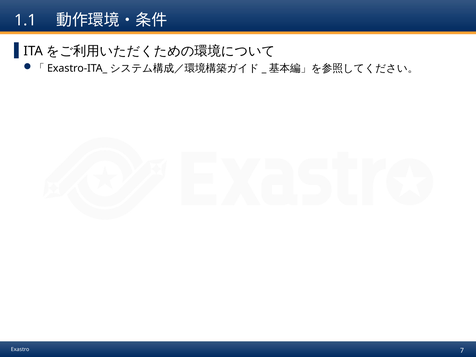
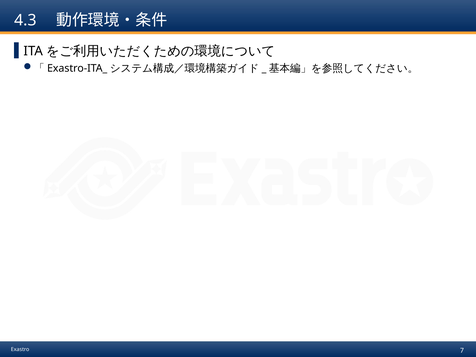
1.1: 1.1 -> 4.3 (25, 20)
